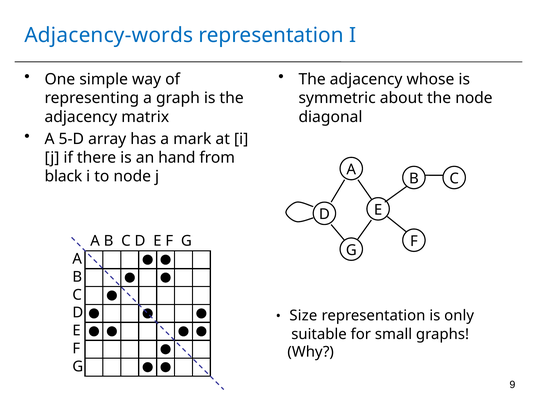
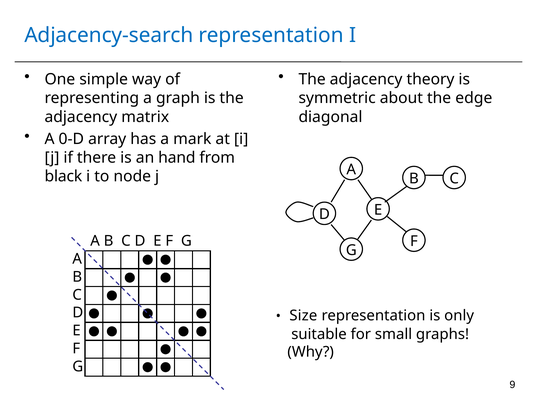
Adjacency-words: Adjacency-words -> Adjacency-search (109, 35)
whose: whose -> theory (431, 79)
the node: node -> edge (474, 98)
5-D: 5-D -> 0-D (71, 139)
